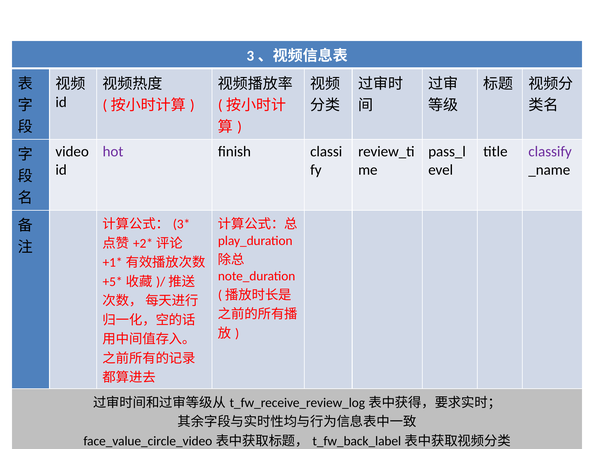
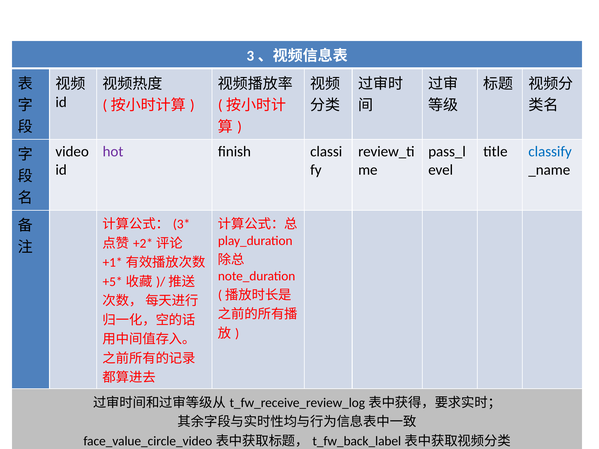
classify colour: purple -> blue (550, 152)
